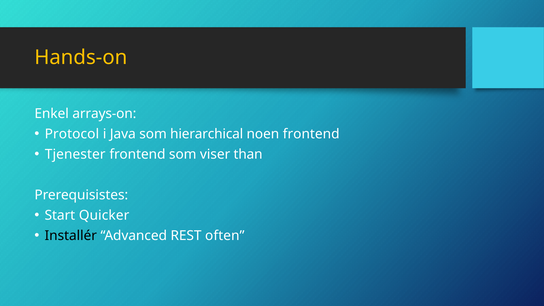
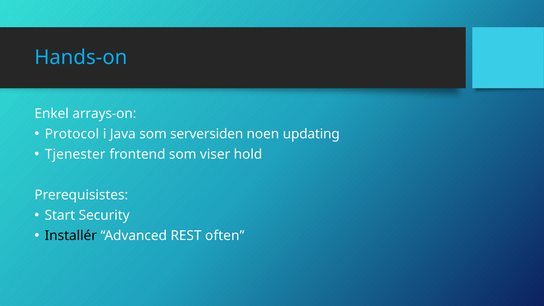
Hands-on colour: yellow -> light blue (81, 58)
hierarchical: hierarchical -> serversiden (207, 134)
noen frontend: frontend -> updating (311, 134)
than: than -> hold (248, 154)
Quicker: Quicker -> Security (104, 215)
